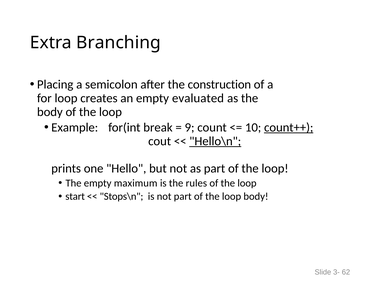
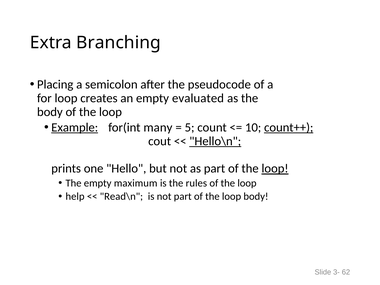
construction: construction -> pseudocode (219, 85)
Example underline: none -> present (75, 128)
break: break -> many (158, 128)
9: 9 -> 5 (190, 128)
loop underline: none -> present (275, 169)
start: start -> help (75, 196)
Stops\n: Stops\n -> Read\n (121, 196)
